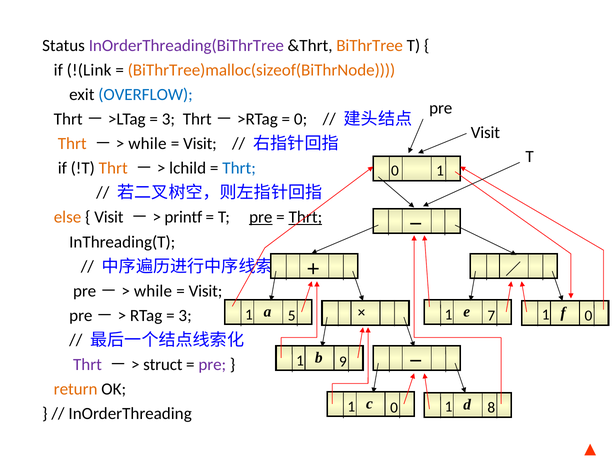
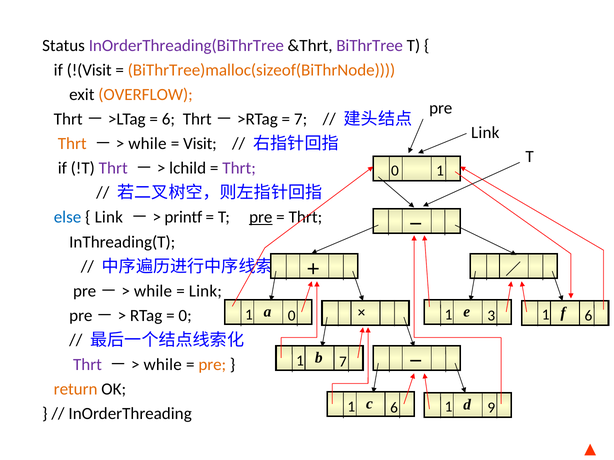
BiThrTree colour: orange -> purple (370, 46)
!(Link: !(Link -> !(Visit (89, 70)
OVERFLOW colour: blue -> orange (145, 95)
3: 3 -> 6 (168, 119)
0: 0 -> 7 (301, 119)
Visit: Visit -> Link (485, 133)
Thrt colour: orange -> purple (113, 168)
Thrt colour: blue -> purple (239, 168)
else colour: orange -> blue (68, 218)
Visit: Visit -> Link (109, 218)
Thrt underline: present -> none (305, 218)
Visit: Visit -> Link (205, 291)
f 0: 0 -> 6 (588, 316)
1 5: 5 -> 0 (292, 316)
7: 7 -> 3 (491, 316)
3: 3 -> 0 (185, 316)
1 9: 9 -> 7 (343, 362)
struct: struct -> while (163, 365)
pre colour: purple -> orange (212, 365)
1 0: 0 -> 6 (394, 408)
8: 8 -> 9 (491, 408)
